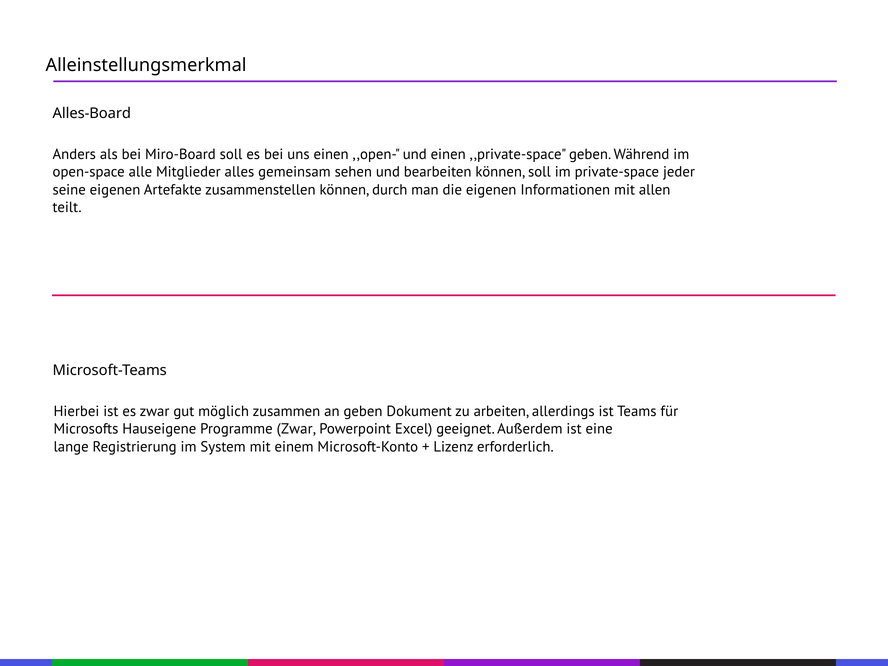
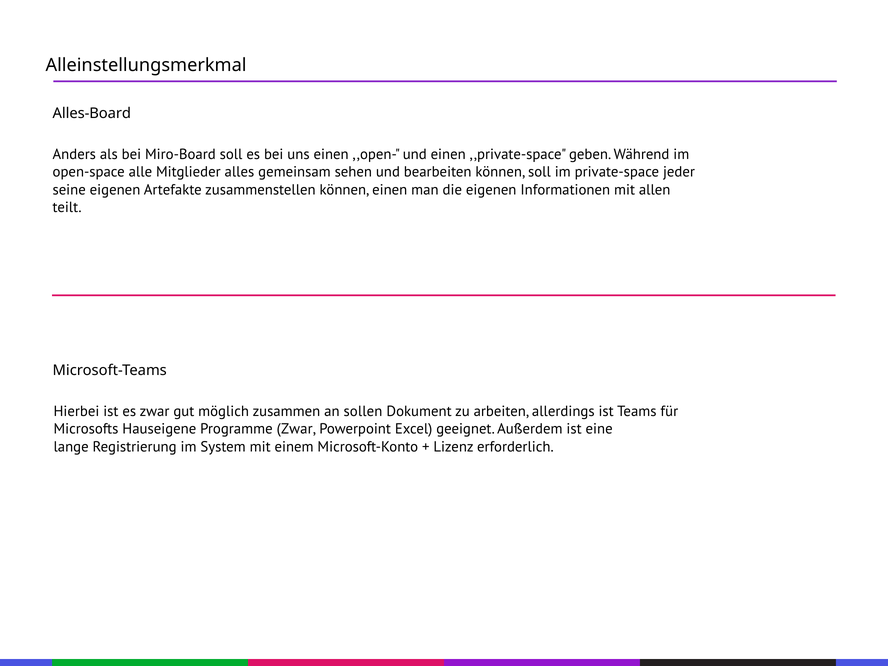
können durch: durch -> einen (390, 190)
an geben: geben -> sollen (363, 411)
